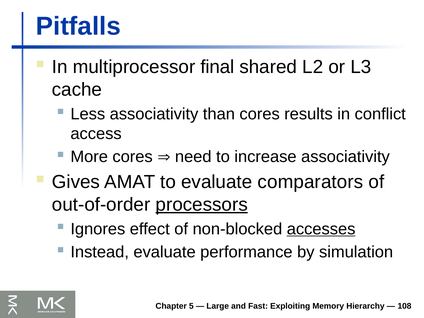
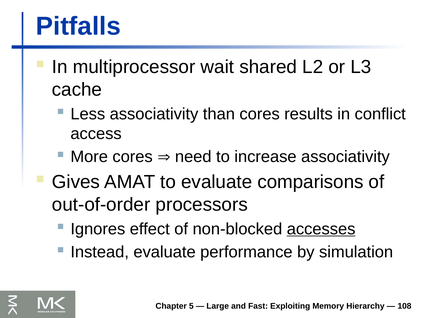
final: final -> wait (217, 67)
comparators: comparators -> comparisons (311, 182)
processors underline: present -> none (202, 205)
